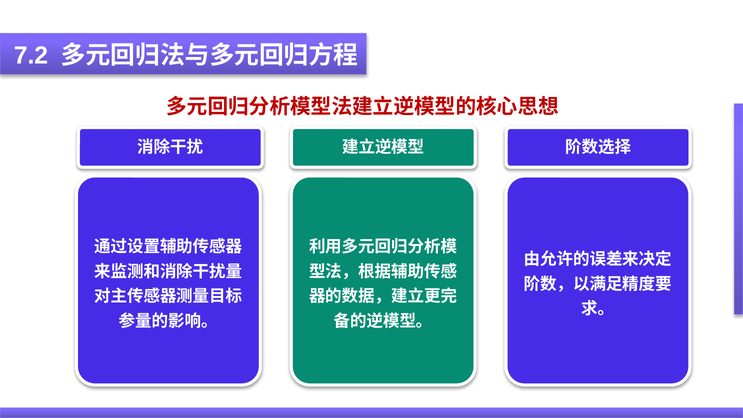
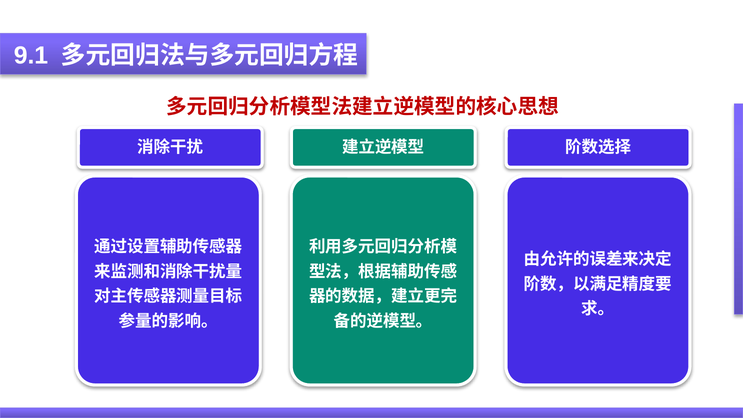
7.2: 7.2 -> 9.1 (31, 56)
